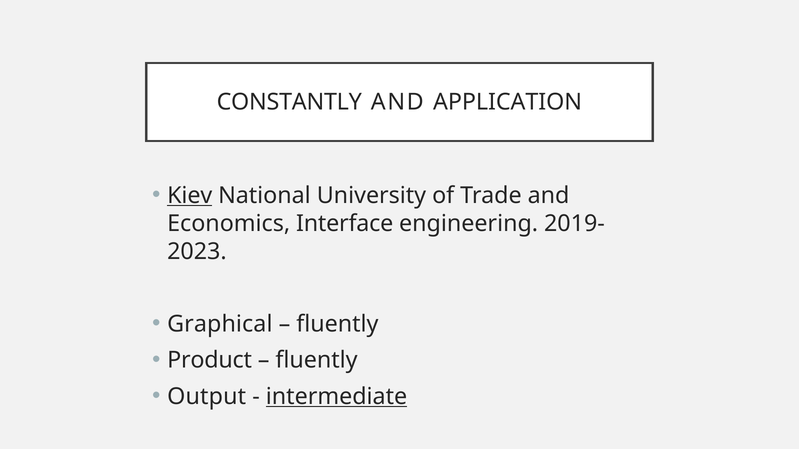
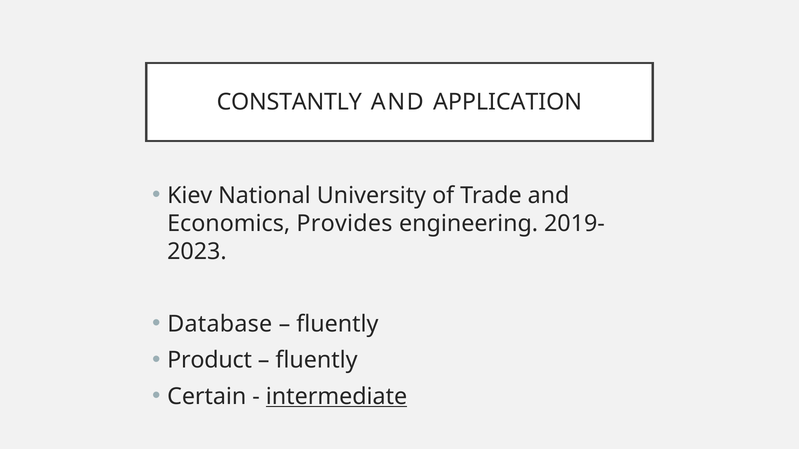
Kiev underline: present -> none (190, 196)
Interface: Interface -> Provides (344, 224)
Graphical: Graphical -> Database (220, 324)
Output: Output -> Certain (207, 397)
